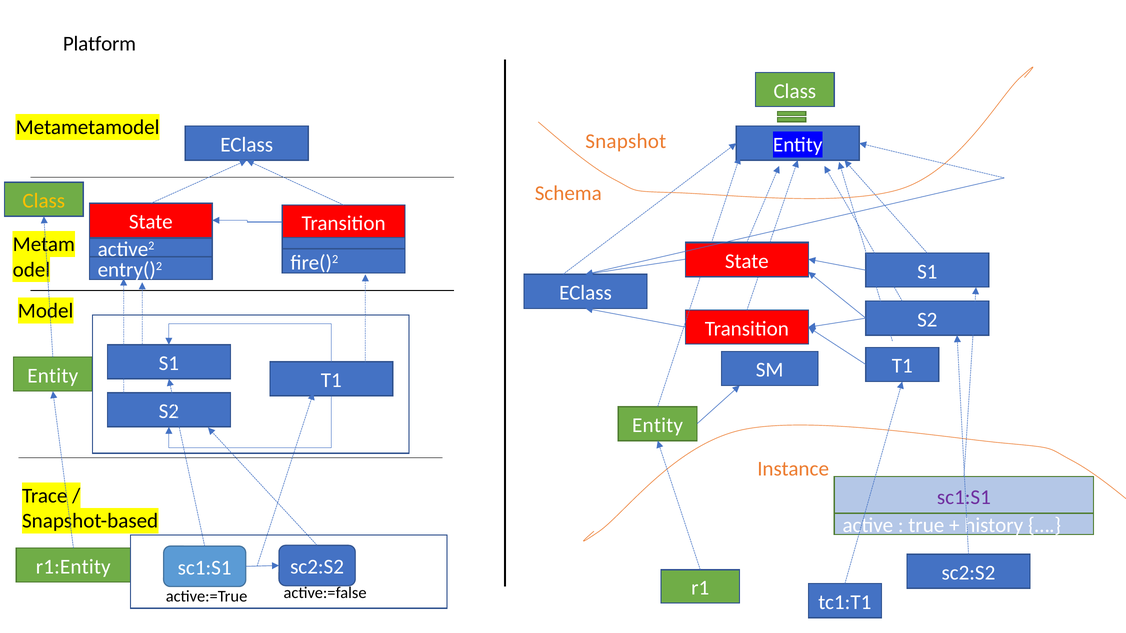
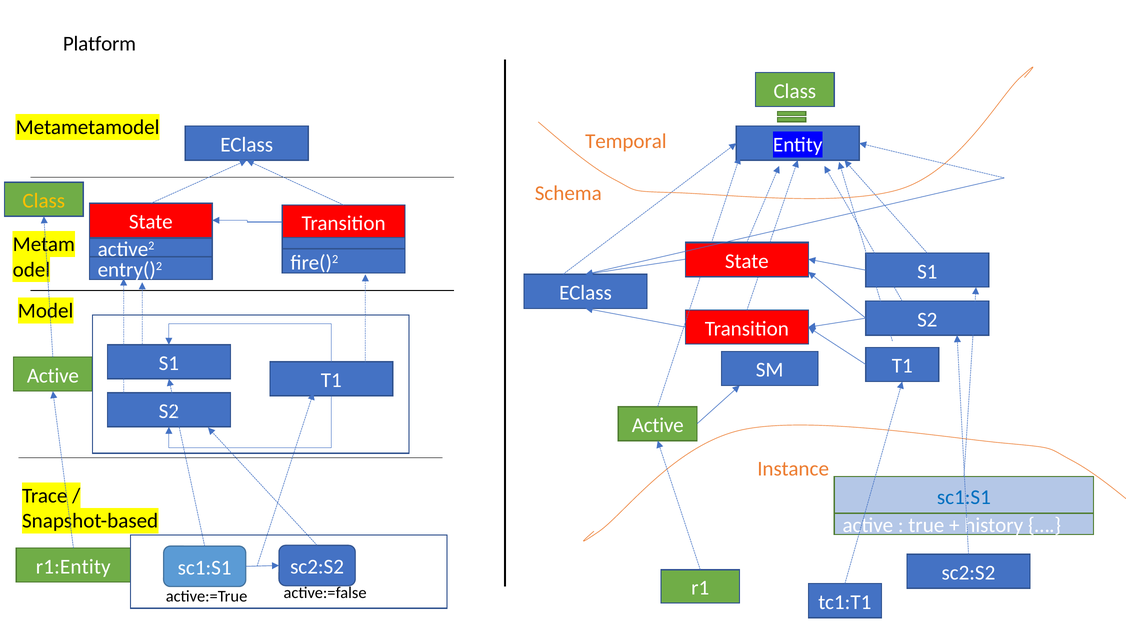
Snapshot: Snapshot -> Temporal (626, 141)
Entity: Entity -> Active (53, 376)
Entity: Entity -> Active (658, 425)
sc1:S1 colour: purple -> blue (964, 497)
